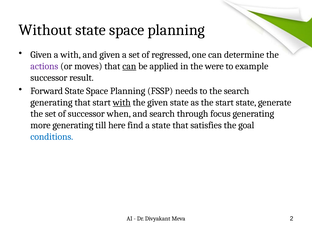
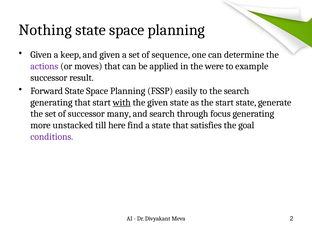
Without: Without -> Nothing (45, 30)
a with: with -> keep (71, 55)
regressed: regressed -> sequence (171, 55)
can underline: present -> none (129, 66)
needs: needs -> easily (186, 91)
when: when -> many (119, 114)
more generating: generating -> unstacked (73, 125)
conditions colour: blue -> purple (52, 137)
